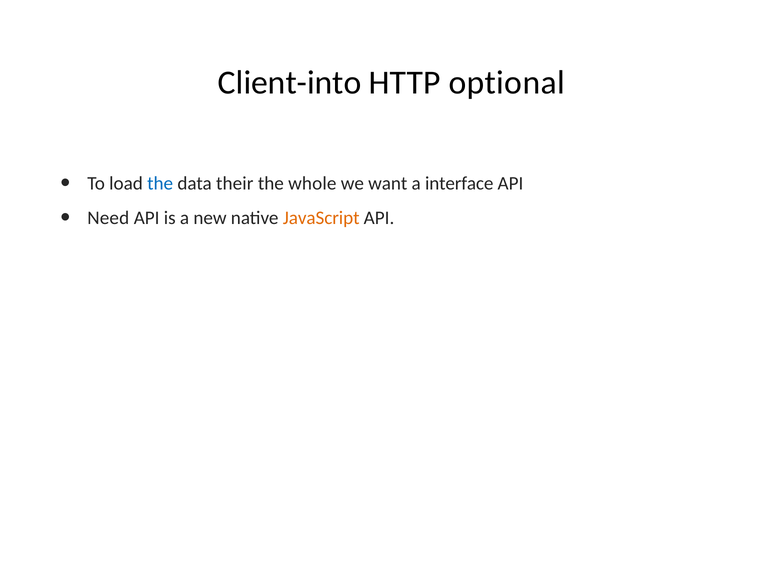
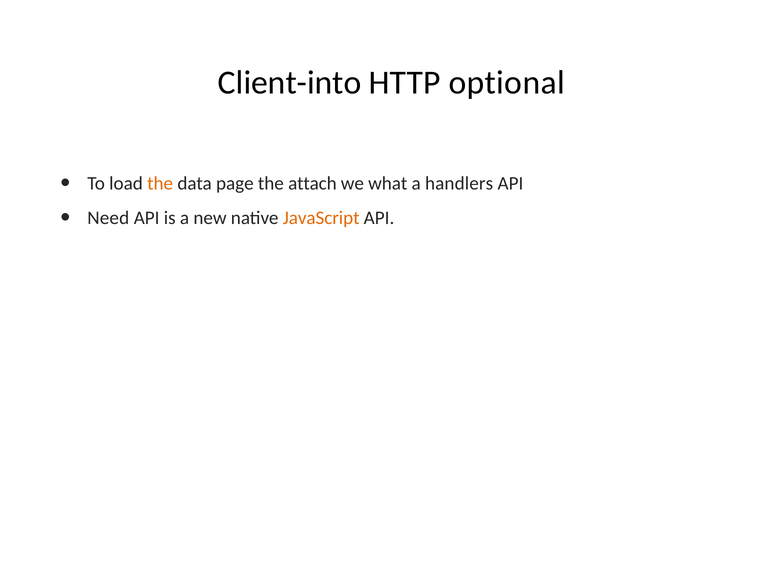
the colour: blue -> orange (160, 184)
their: their -> page (235, 184)
whole: whole -> attach (312, 184)
want: want -> what (388, 184)
interface: interface -> handlers (459, 184)
